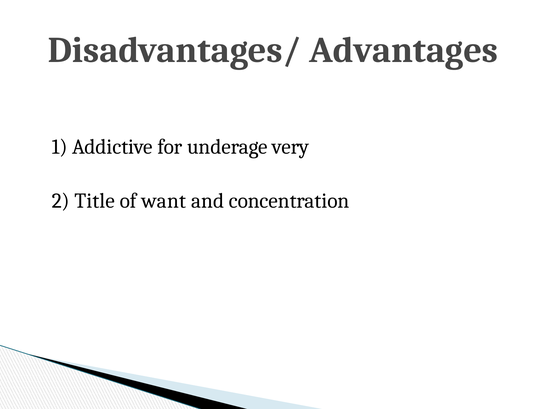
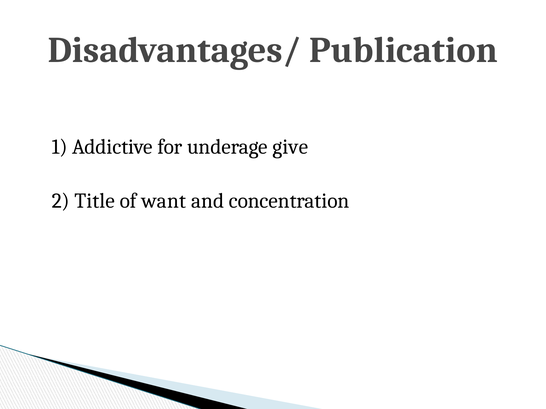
Advantages: Advantages -> Publication (403, 50)
very: very -> give (290, 147)
